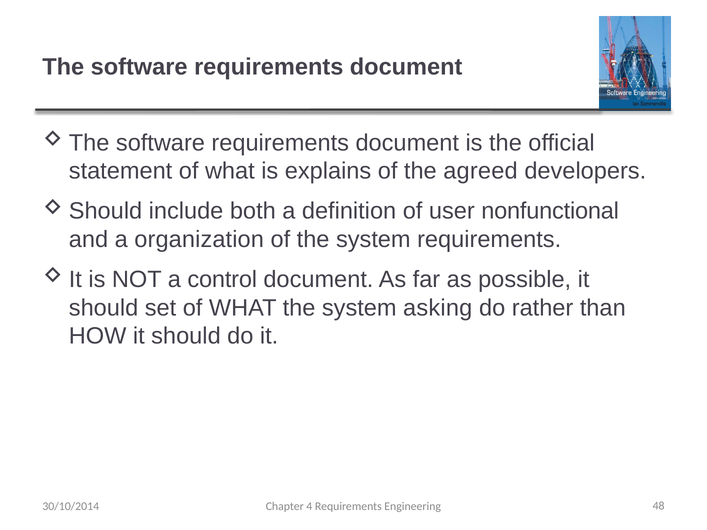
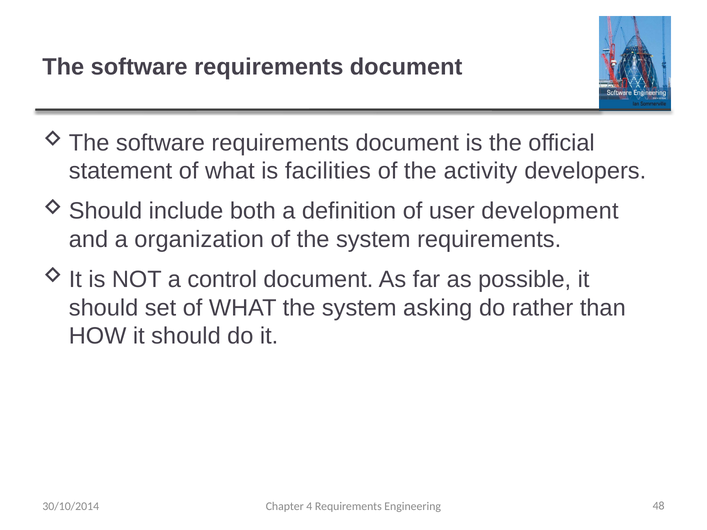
explains: explains -> facilities (328, 171)
agreed: agreed -> activity (480, 171)
nonfunctional: nonfunctional -> development (550, 211)
